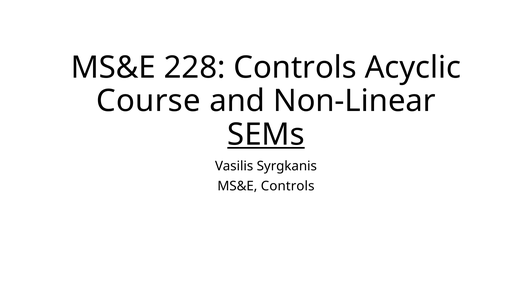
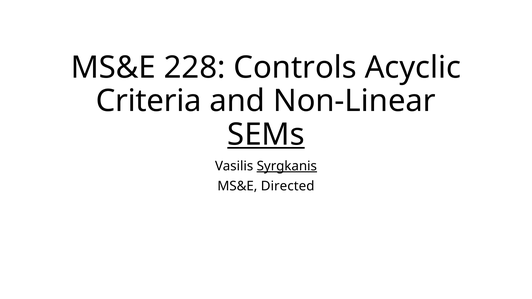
Course: Course -> Criteria (149, 101)
Syrgkanis underline: none -> present (287, 166)
MS&E Controls: Controls -> Directed (288, 186)
